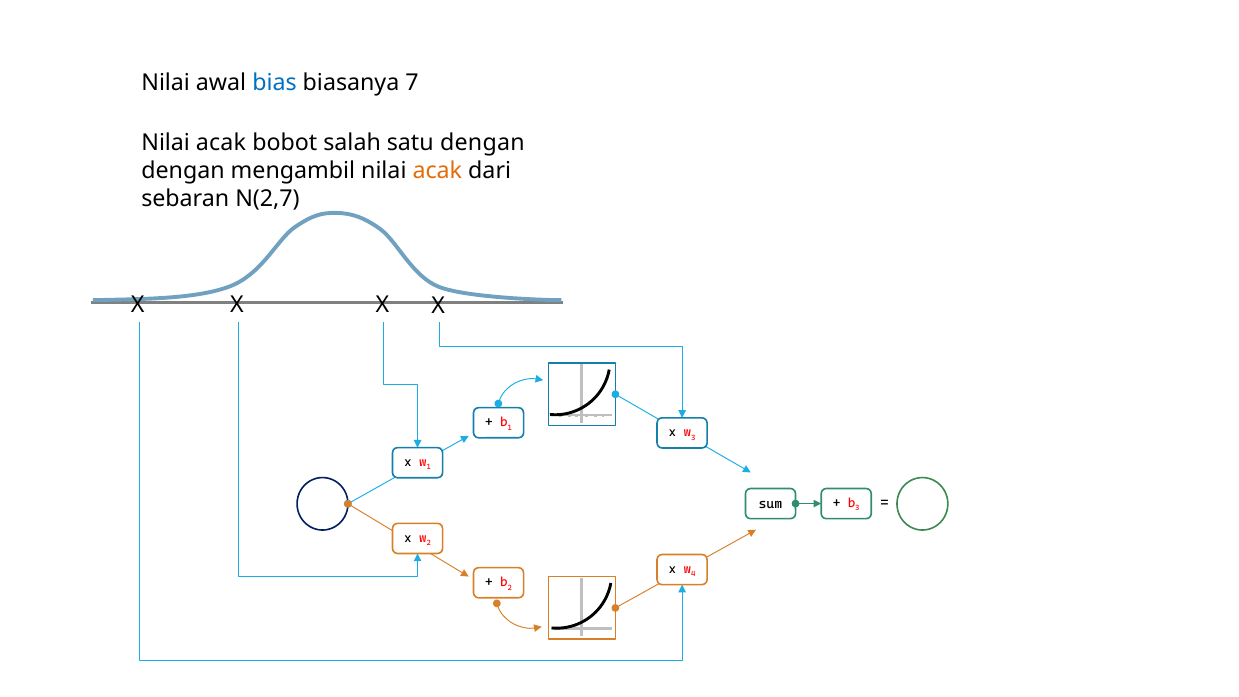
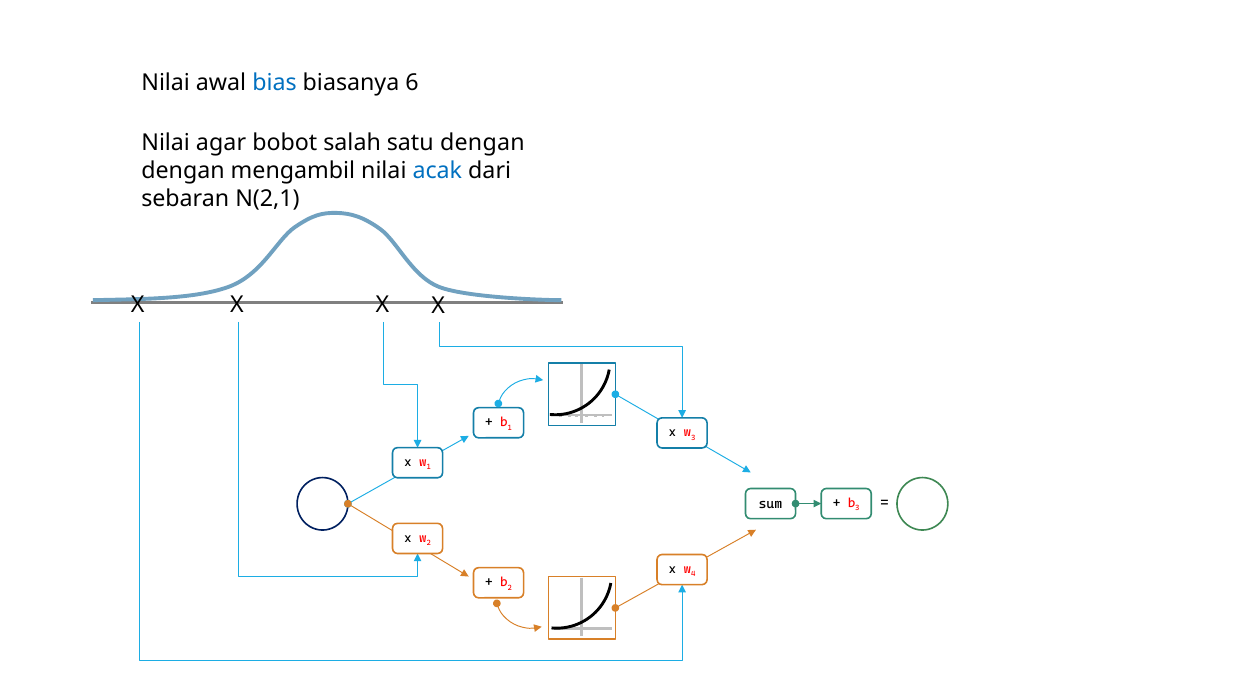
7: 7 -> 6 (412, 83)
acak: acak -> agar (221, 143)
acak colour: orange -> blue (437, 171)
N(2,7: N(2,7 -> N(2,1 (268, 199)
